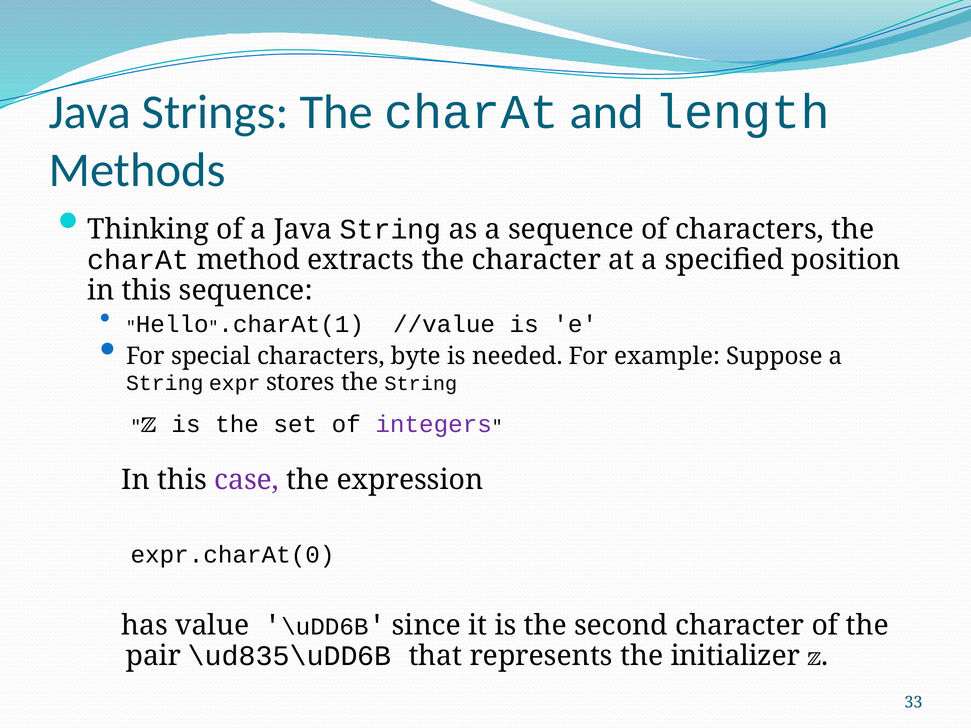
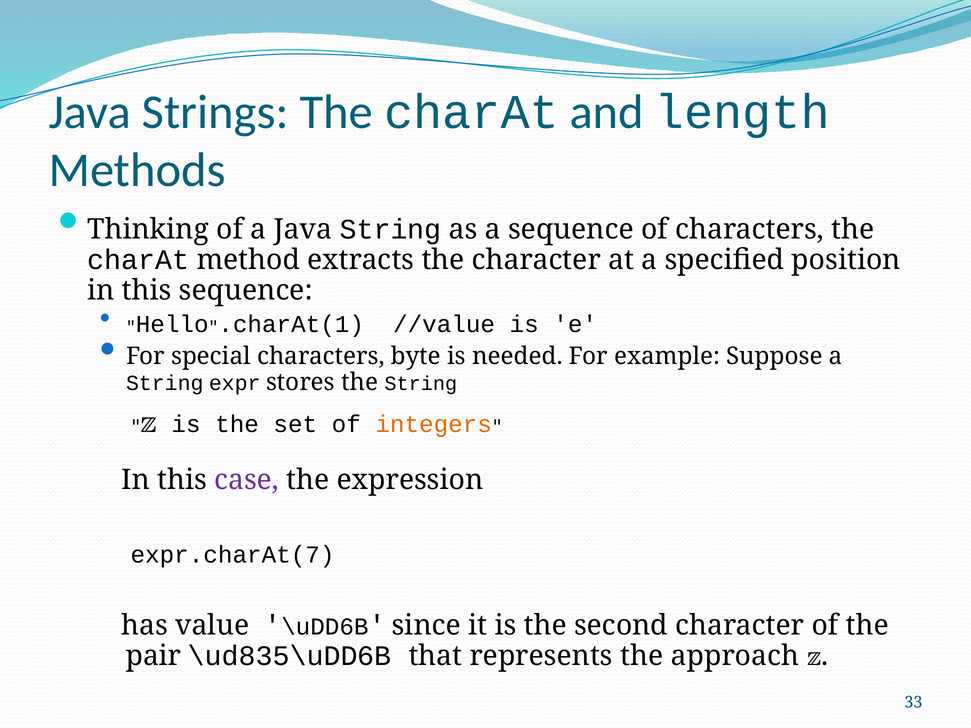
integers colour: purple -> orange (434, 424)
expr.charAt(0: expr.charAt(0 -> expr.charAt(7 (233, 555)
initializer: initializer -> approach (735, 656)
